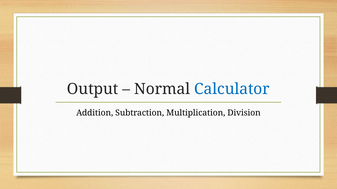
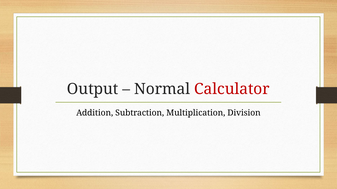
Calculator colour: blue -> red (232, 89)
